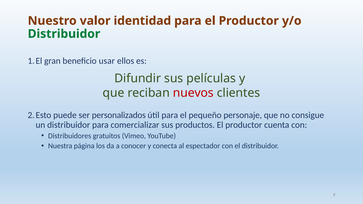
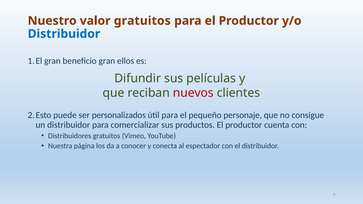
valor identidad: identidad -> gratuitos (142, 21)
Distribuidor colour: green -> blue (64, 34)
beneficio usar: usar -> gran (107, 61)
